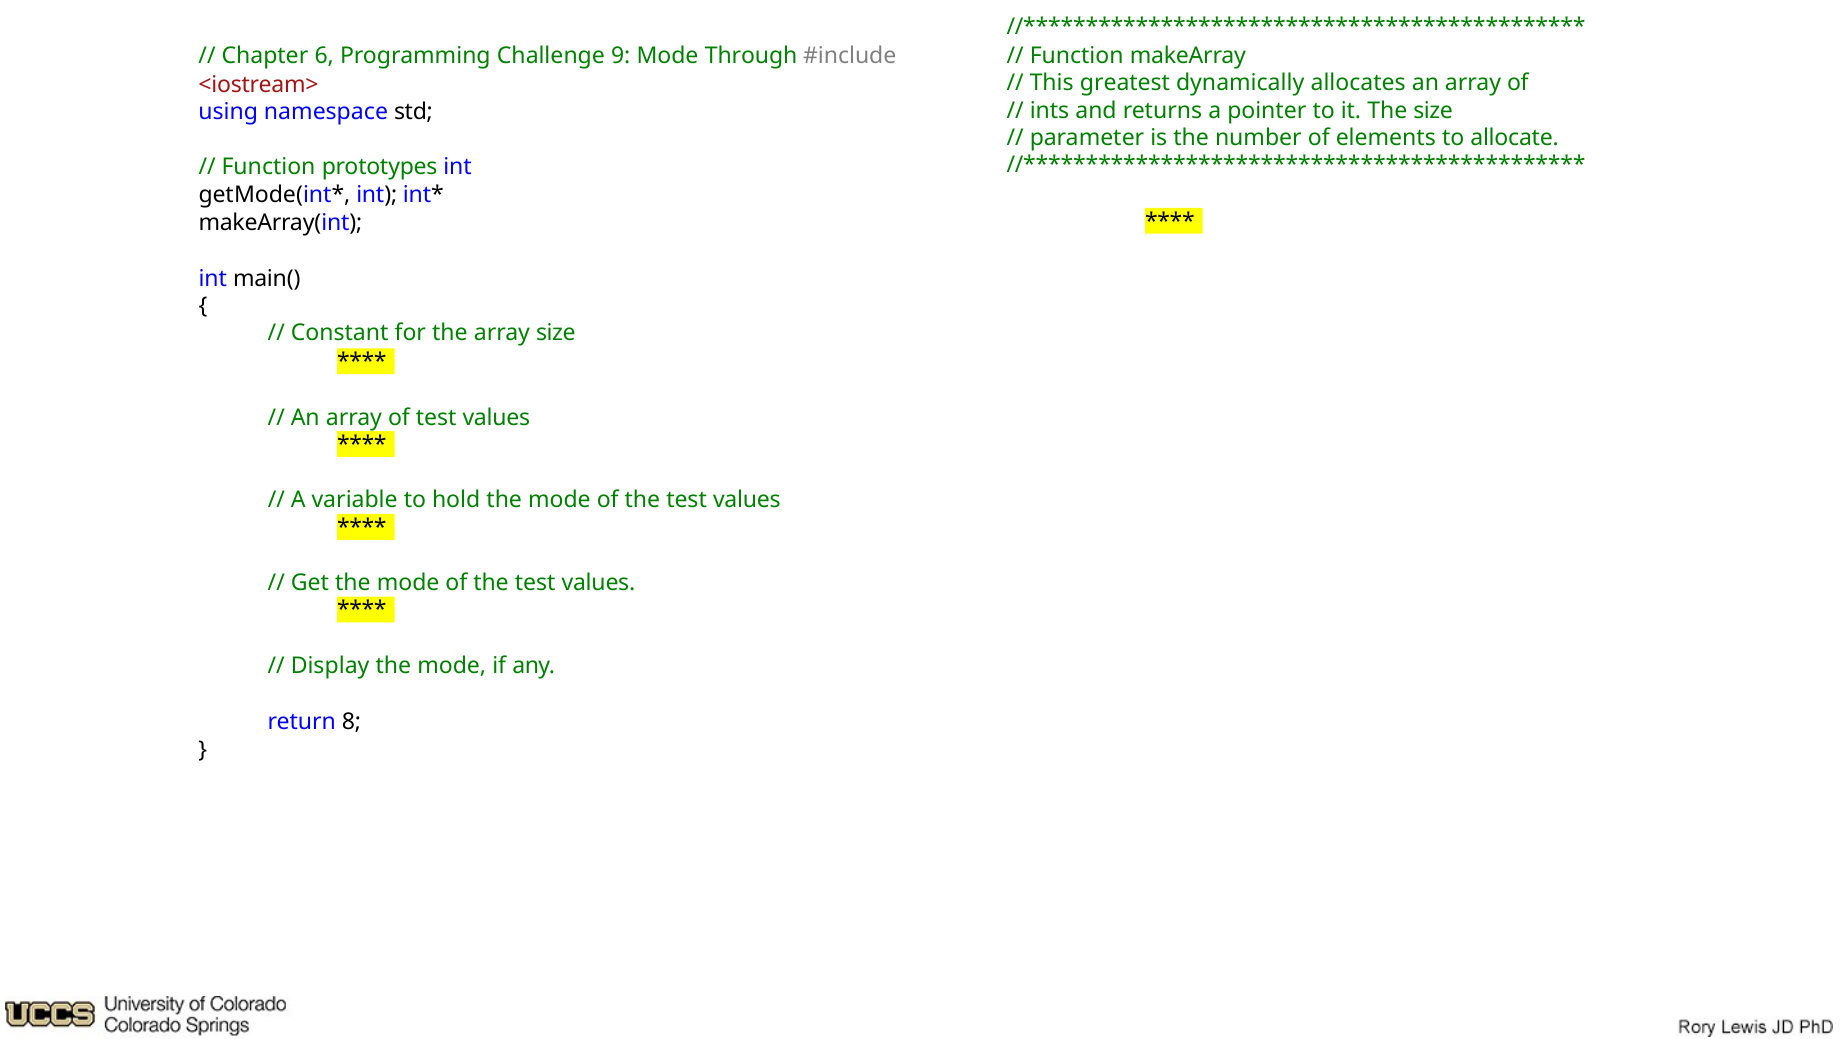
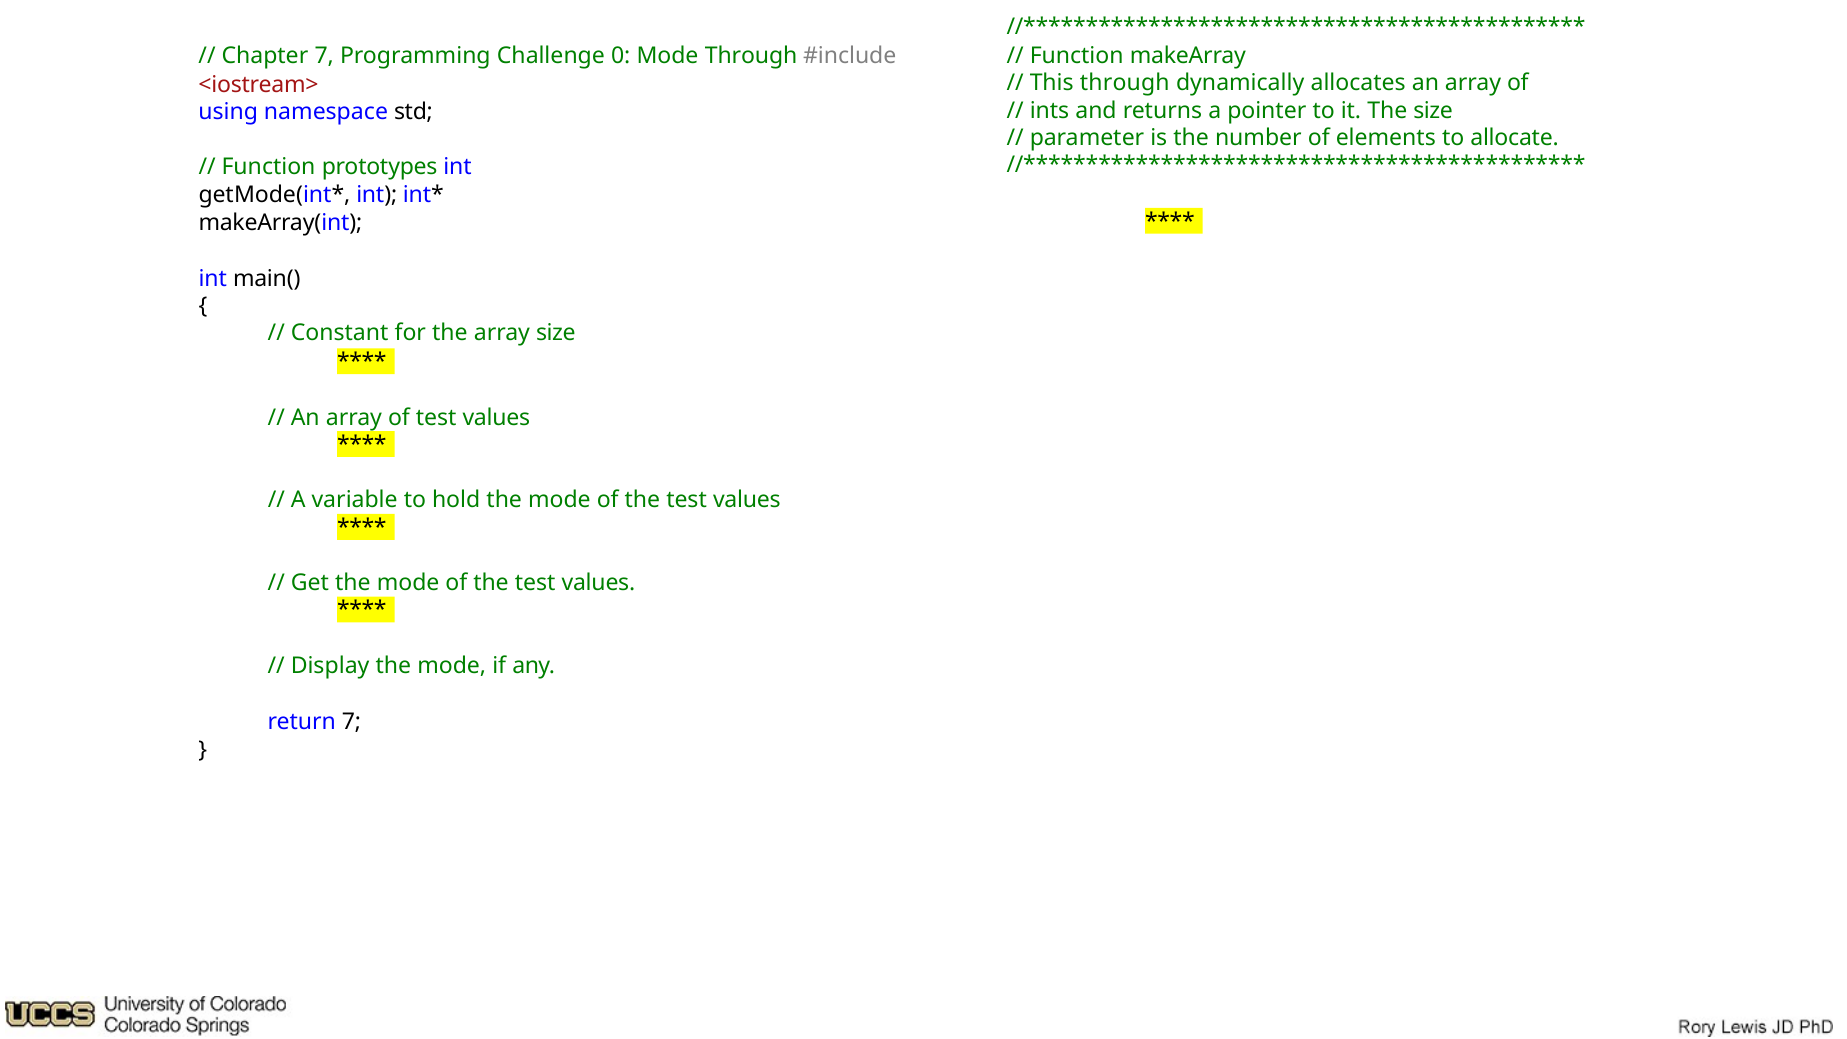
Chapter 6: 6 -> 7 (324, 56)
9: 9 -> 0 (621, 56)
This greatest: greatest -> through (1125, 83)
return 8: 8 -> 7 (352, 722)
